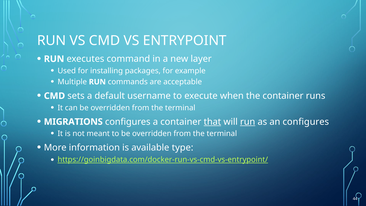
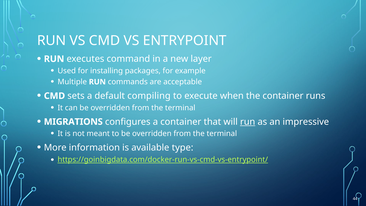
username: username -> compiling (149, 96)
that underline: present -> none (212, 122)
an configures: configures -> impressive (306, 122)
